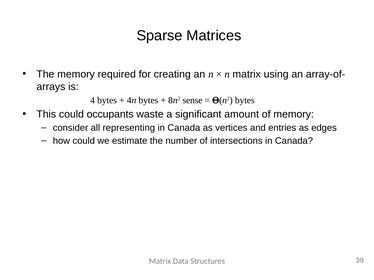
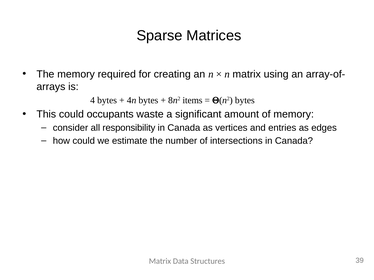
sense: sense -> items (192, 100)
representing: representing -> responsibility (129, 128)
